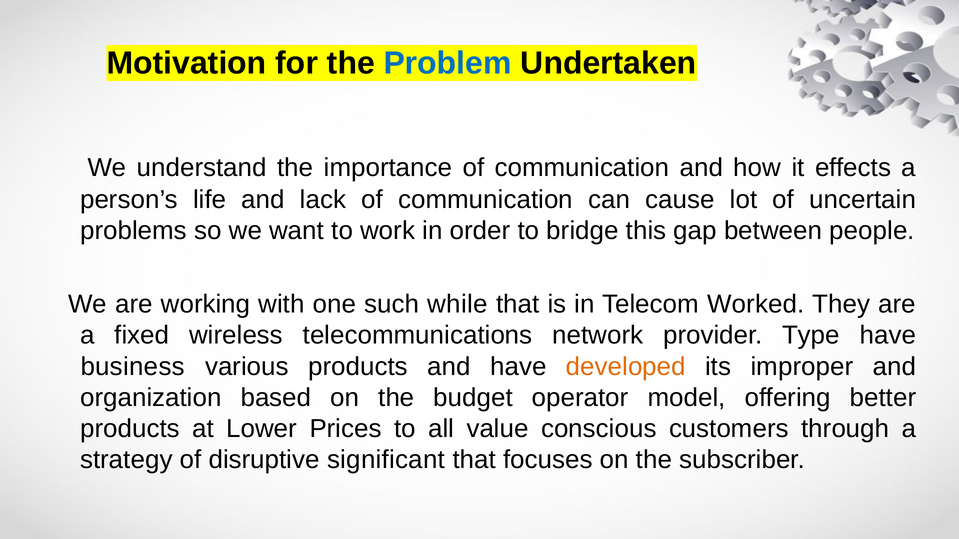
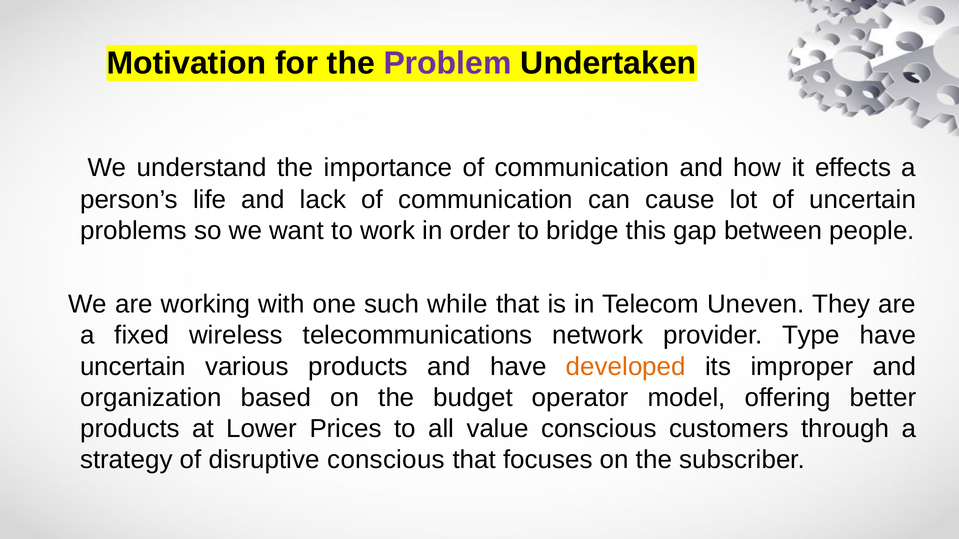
Problem colour: blue -> purple (448, 63)
Worked: Worked -> Uneven (756, 304)
business: business -> uncertain (133, 367)
disruptive significant: significant -> conscious (386, 460)
